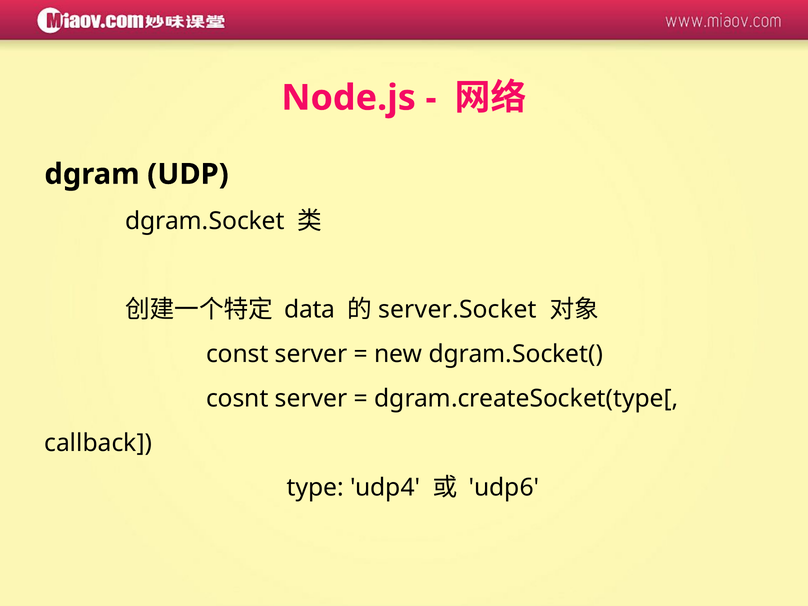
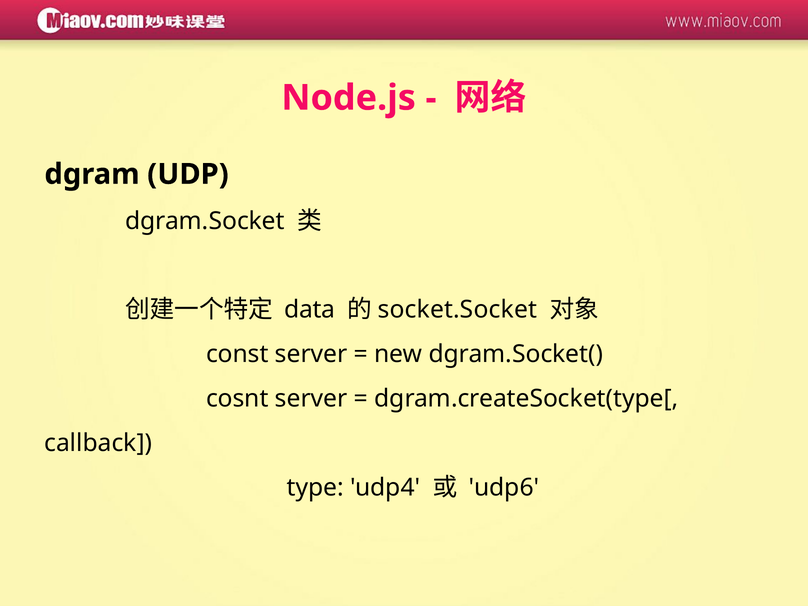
server.Socket: server.Socket -> socket.Socket (457, 310)
